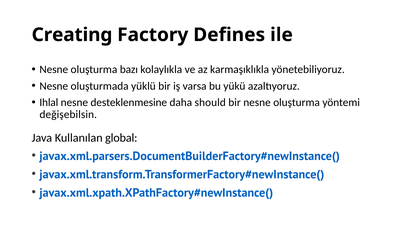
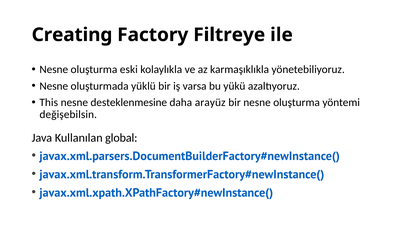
Defines: Defines -> Filtreye (229, 35)
bazı: bazı -> eski (129, 70)
Ihlal: Ihlal -> This (49, 103)
should: should -> arayüz (210, 103)
